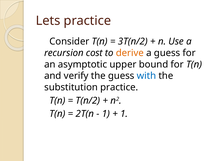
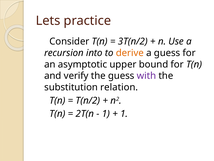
cost: cost -> into (94, 53)
with colour: blue -> purple (146, 76)
substitution practice: practice -> relation (119, 87)
